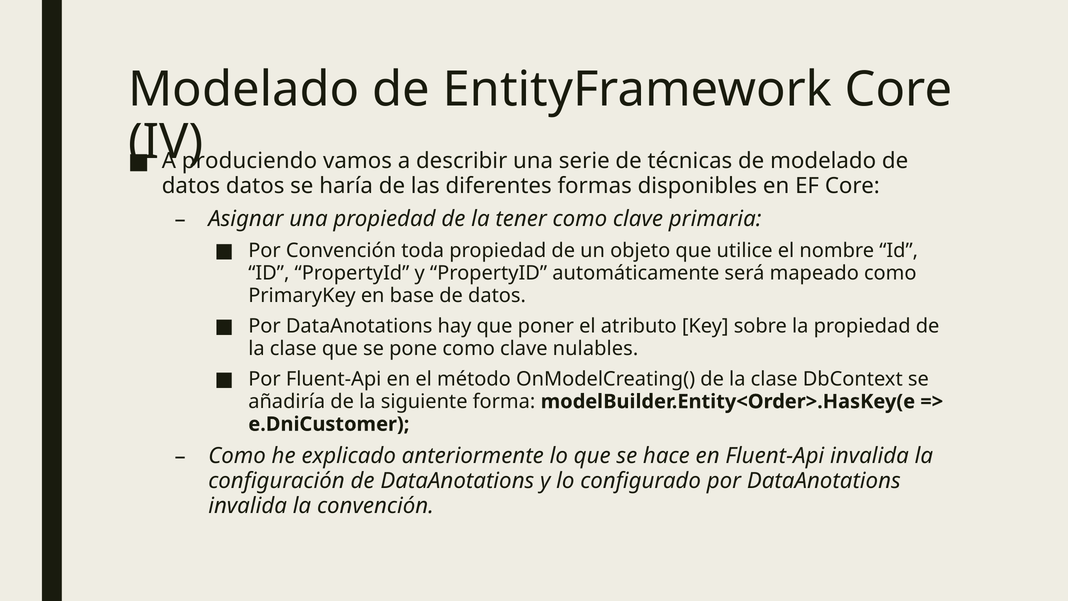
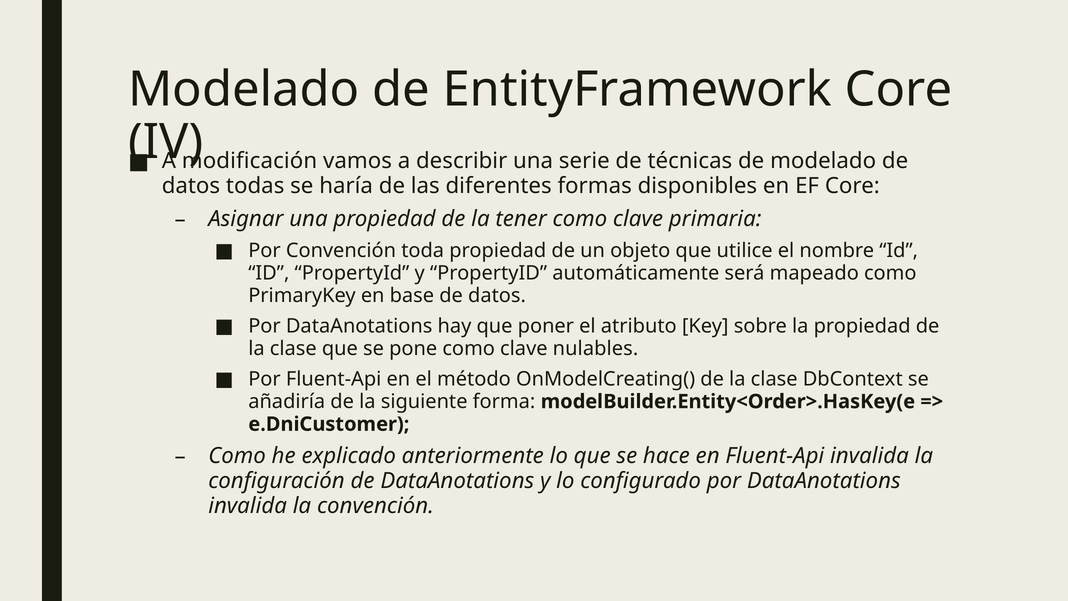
produciendo: produciendo -> modificación (250, 161)
datos datos: datos -> todas (255, 186)
